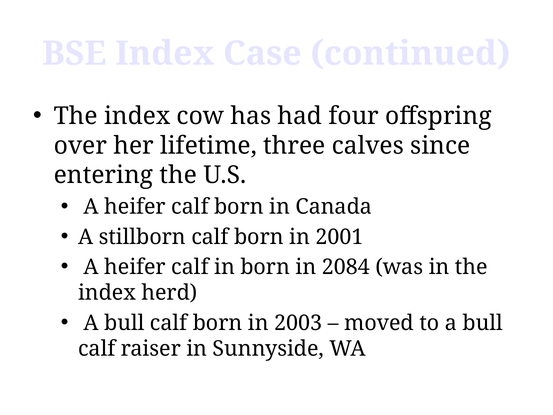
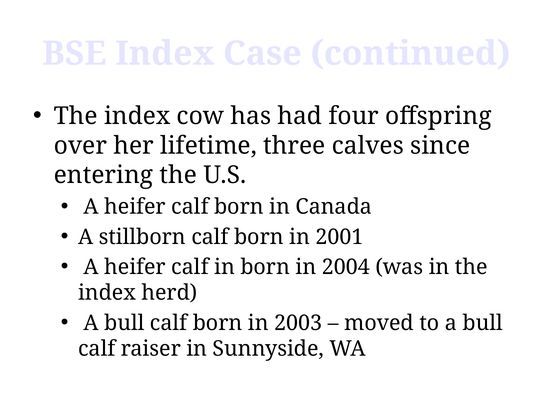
2084: 2084 -> 2004 (346, 267)
